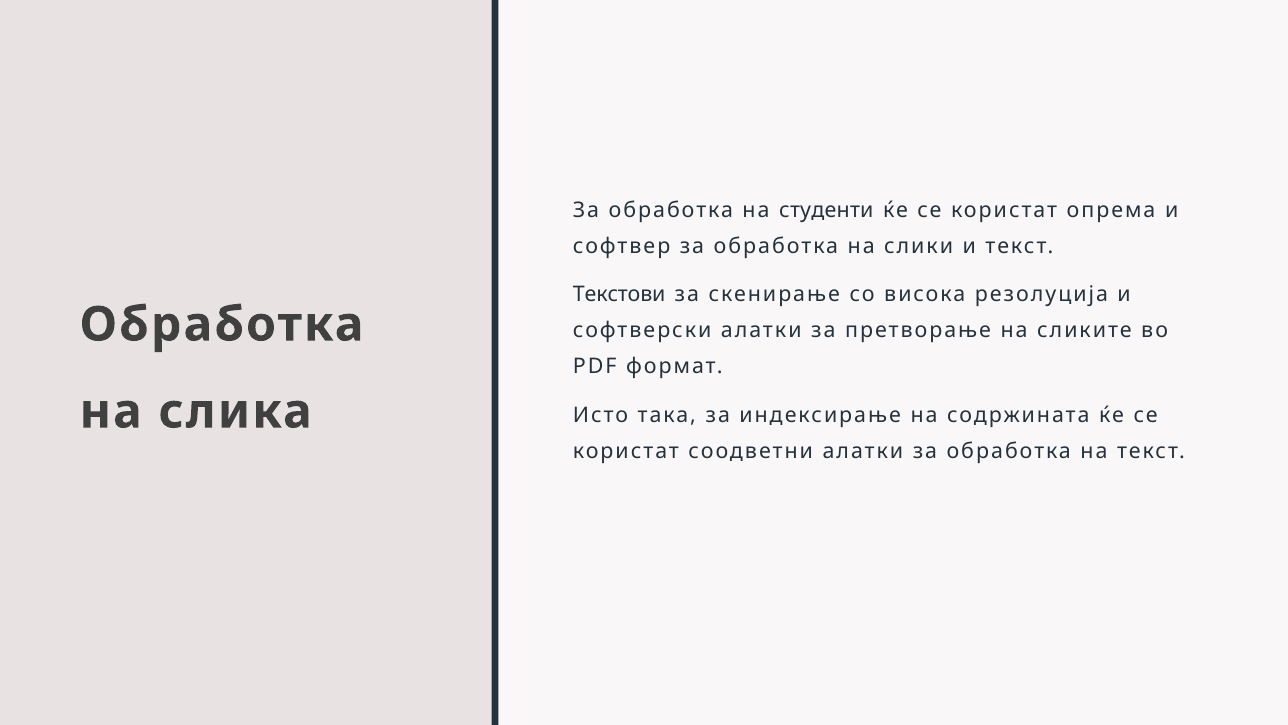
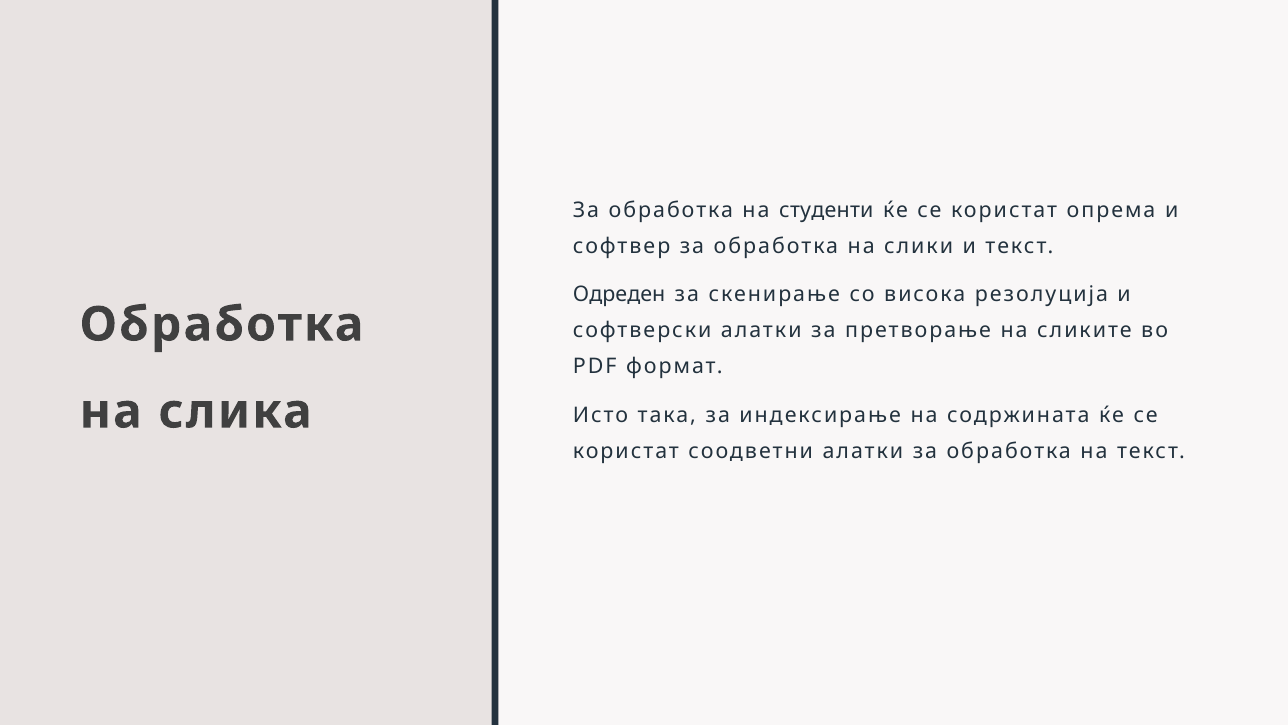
Текстови: Текстови -> Одреден (619, 295)
